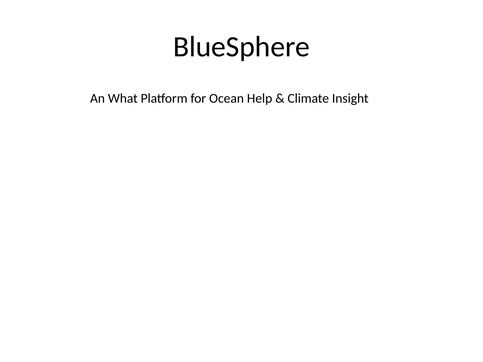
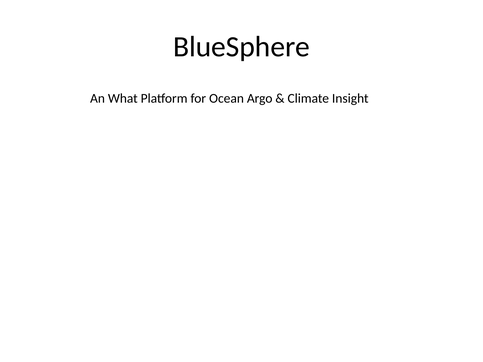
Help: Help -> Argo (260, 98)
